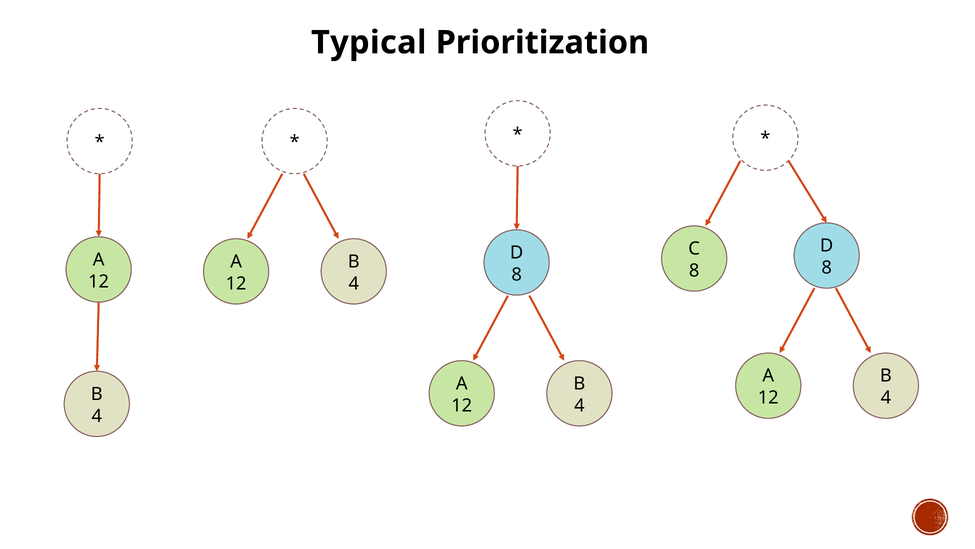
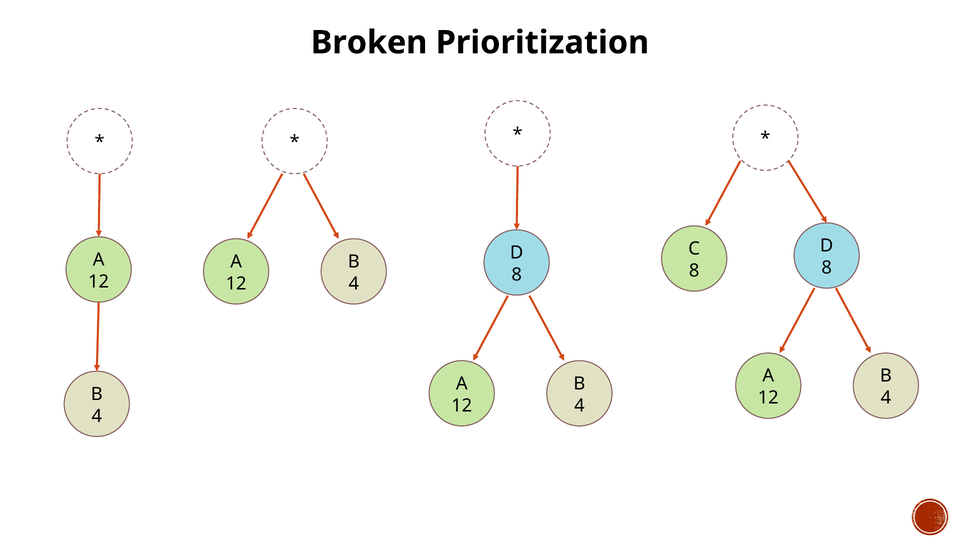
Typical: Typical -> Broken (369, 43)
